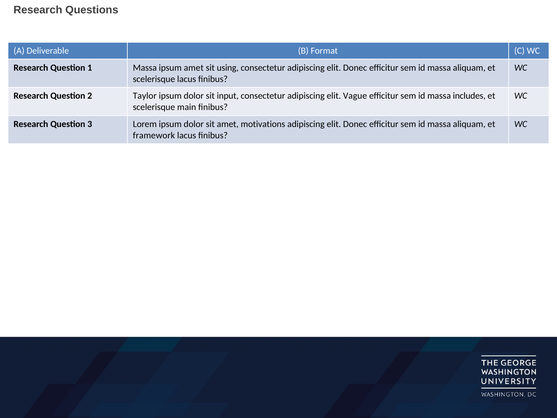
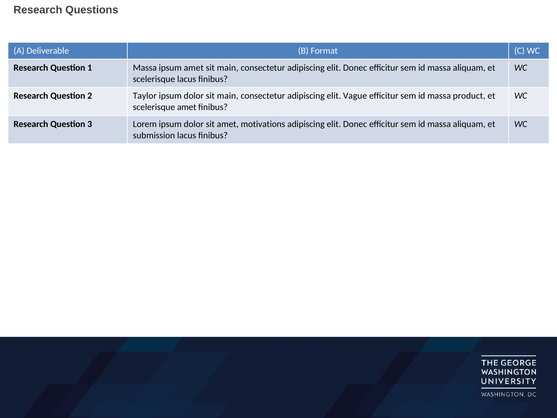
using: using -> main (228, 68)
dolor sit input: input -> main (228, 96)
includes: includes -> product (469, 96)
scelerisque main: main -> amet (187, 107)
framework: framework -> submission (154, 135)
